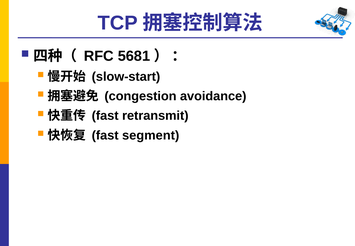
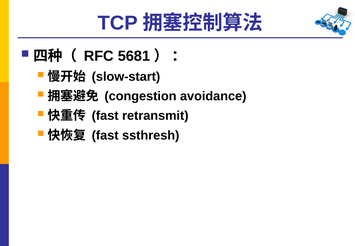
segment: segment -> ssthresh (151, 135)
